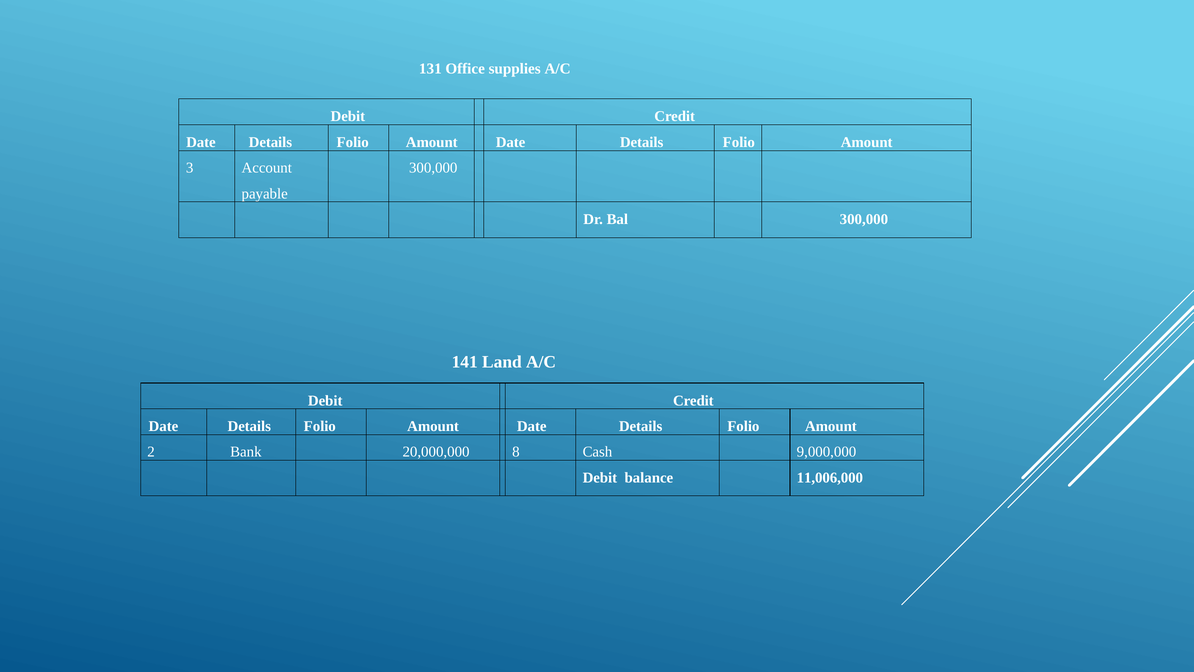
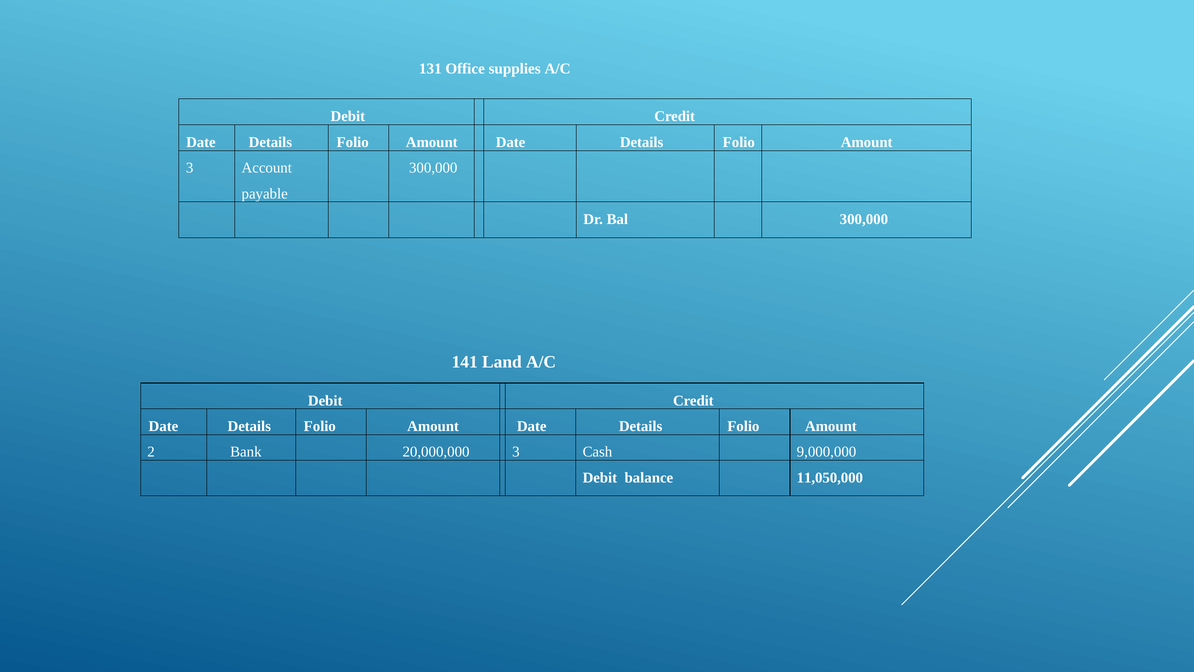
20,000,000 8: 8 -> 3 (516, 452)
11,006,000: 11,006,000 -> 11,050,000 (830, 477)
